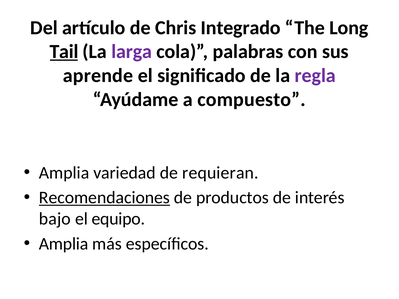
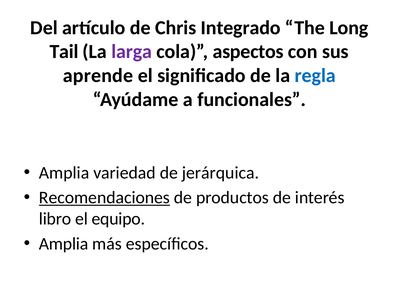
Tail underline: present -> none (64, 52)
palabras: palabras -> aspectos (248, 52)
regla colour: purple -> blue (315, 76)
compuesto: compuesto -> funcionales (252, 100)
requieran: requieran -> jerárquica (221, 173)
bajo: bajo -> libro (55, 219)
